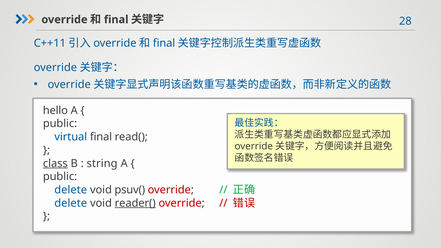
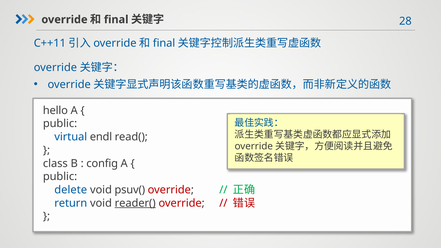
virtual final: final -> endl (101, 137)
class underline: present -> none (55, 163)
string: string -> config (102, 163)
delete: delete -> return (71, 203)
